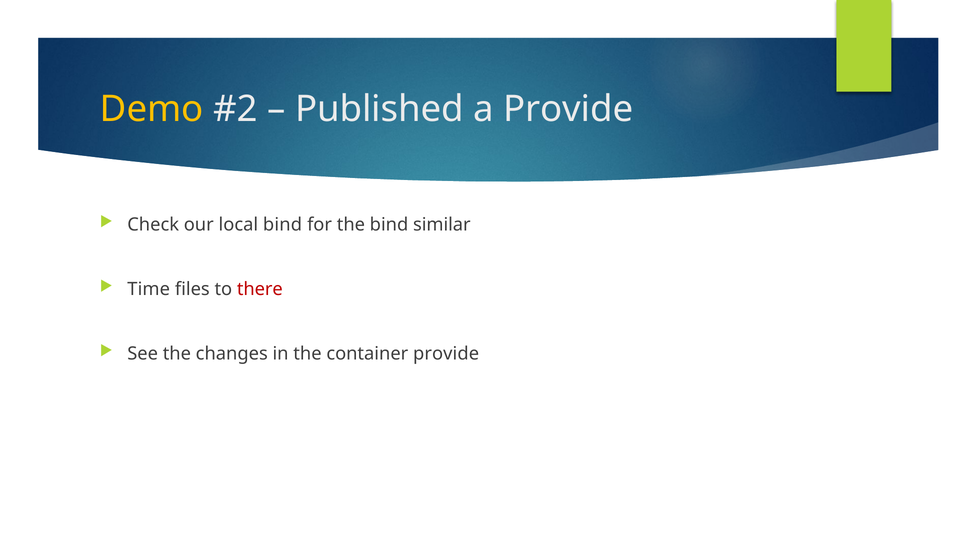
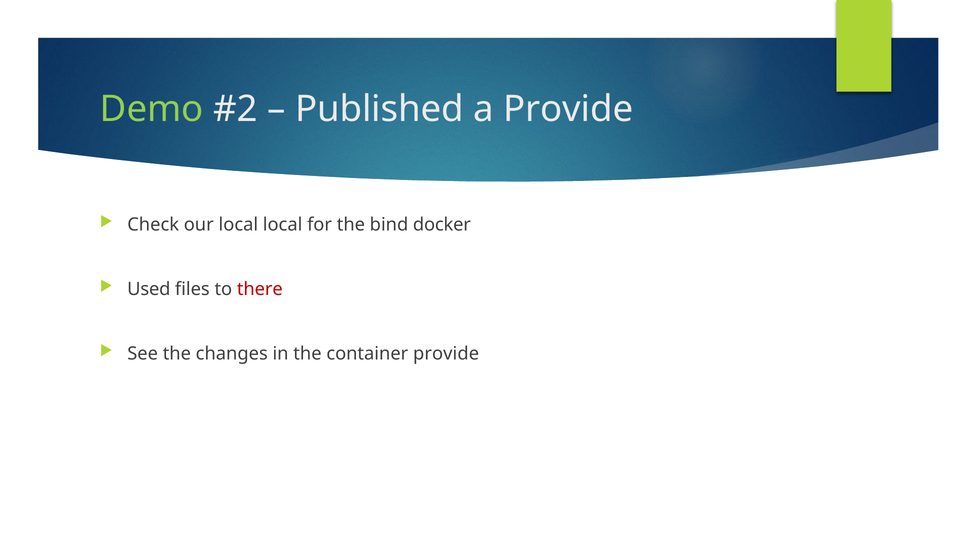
Demo colour: yellow -> light green (152, 109)
local bind: bind -> local (283, 225)
similar: similar -> docker (442, 225)
Time: Time -> Used (149, 289)
